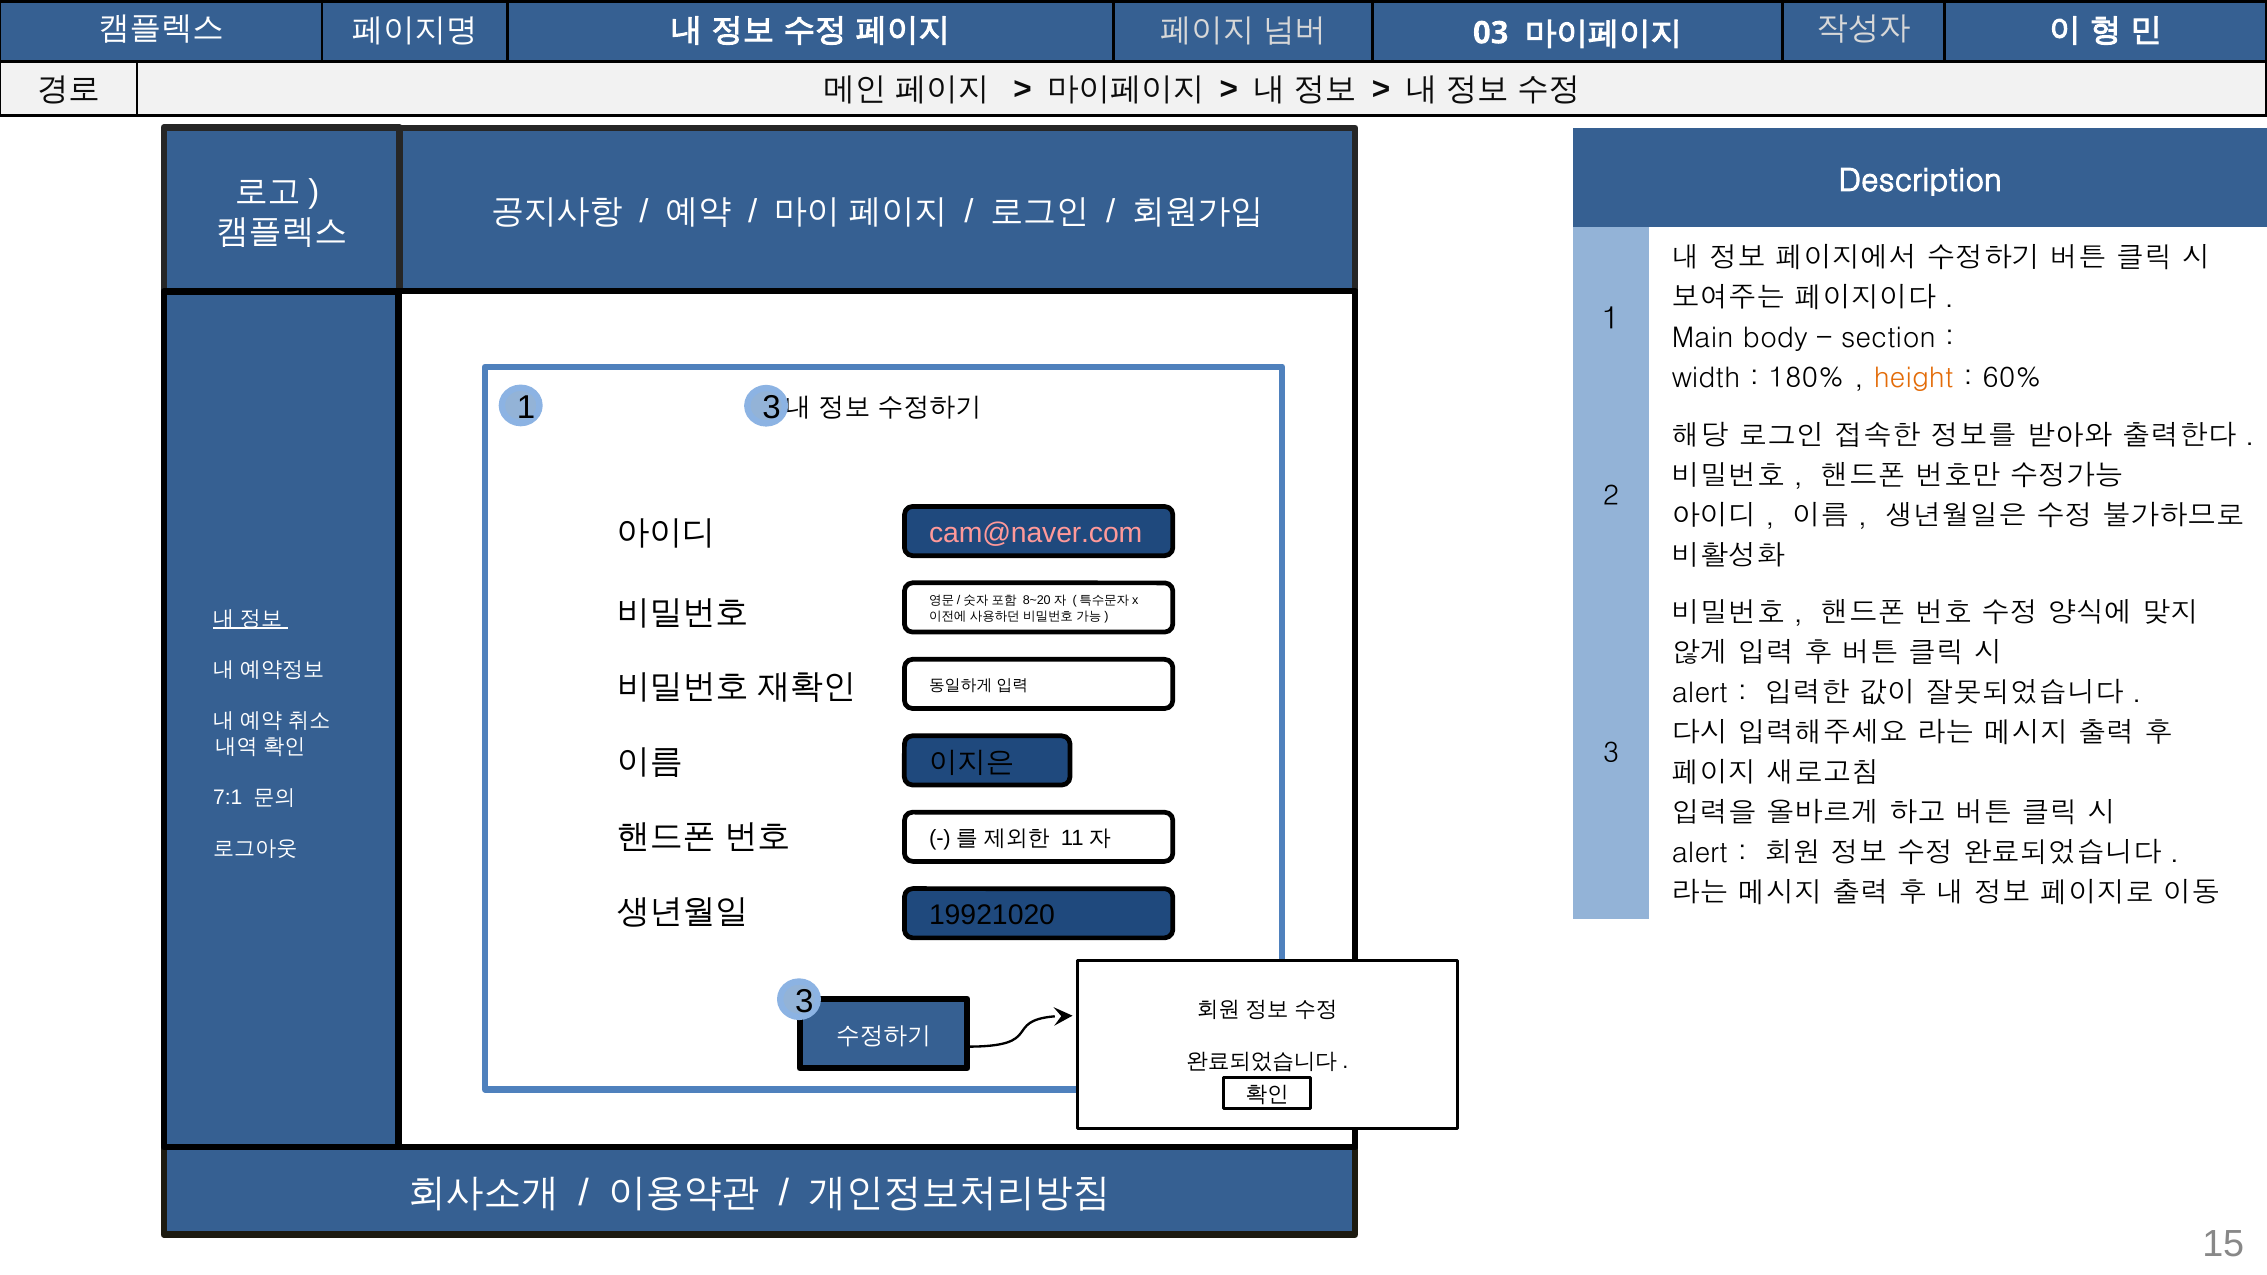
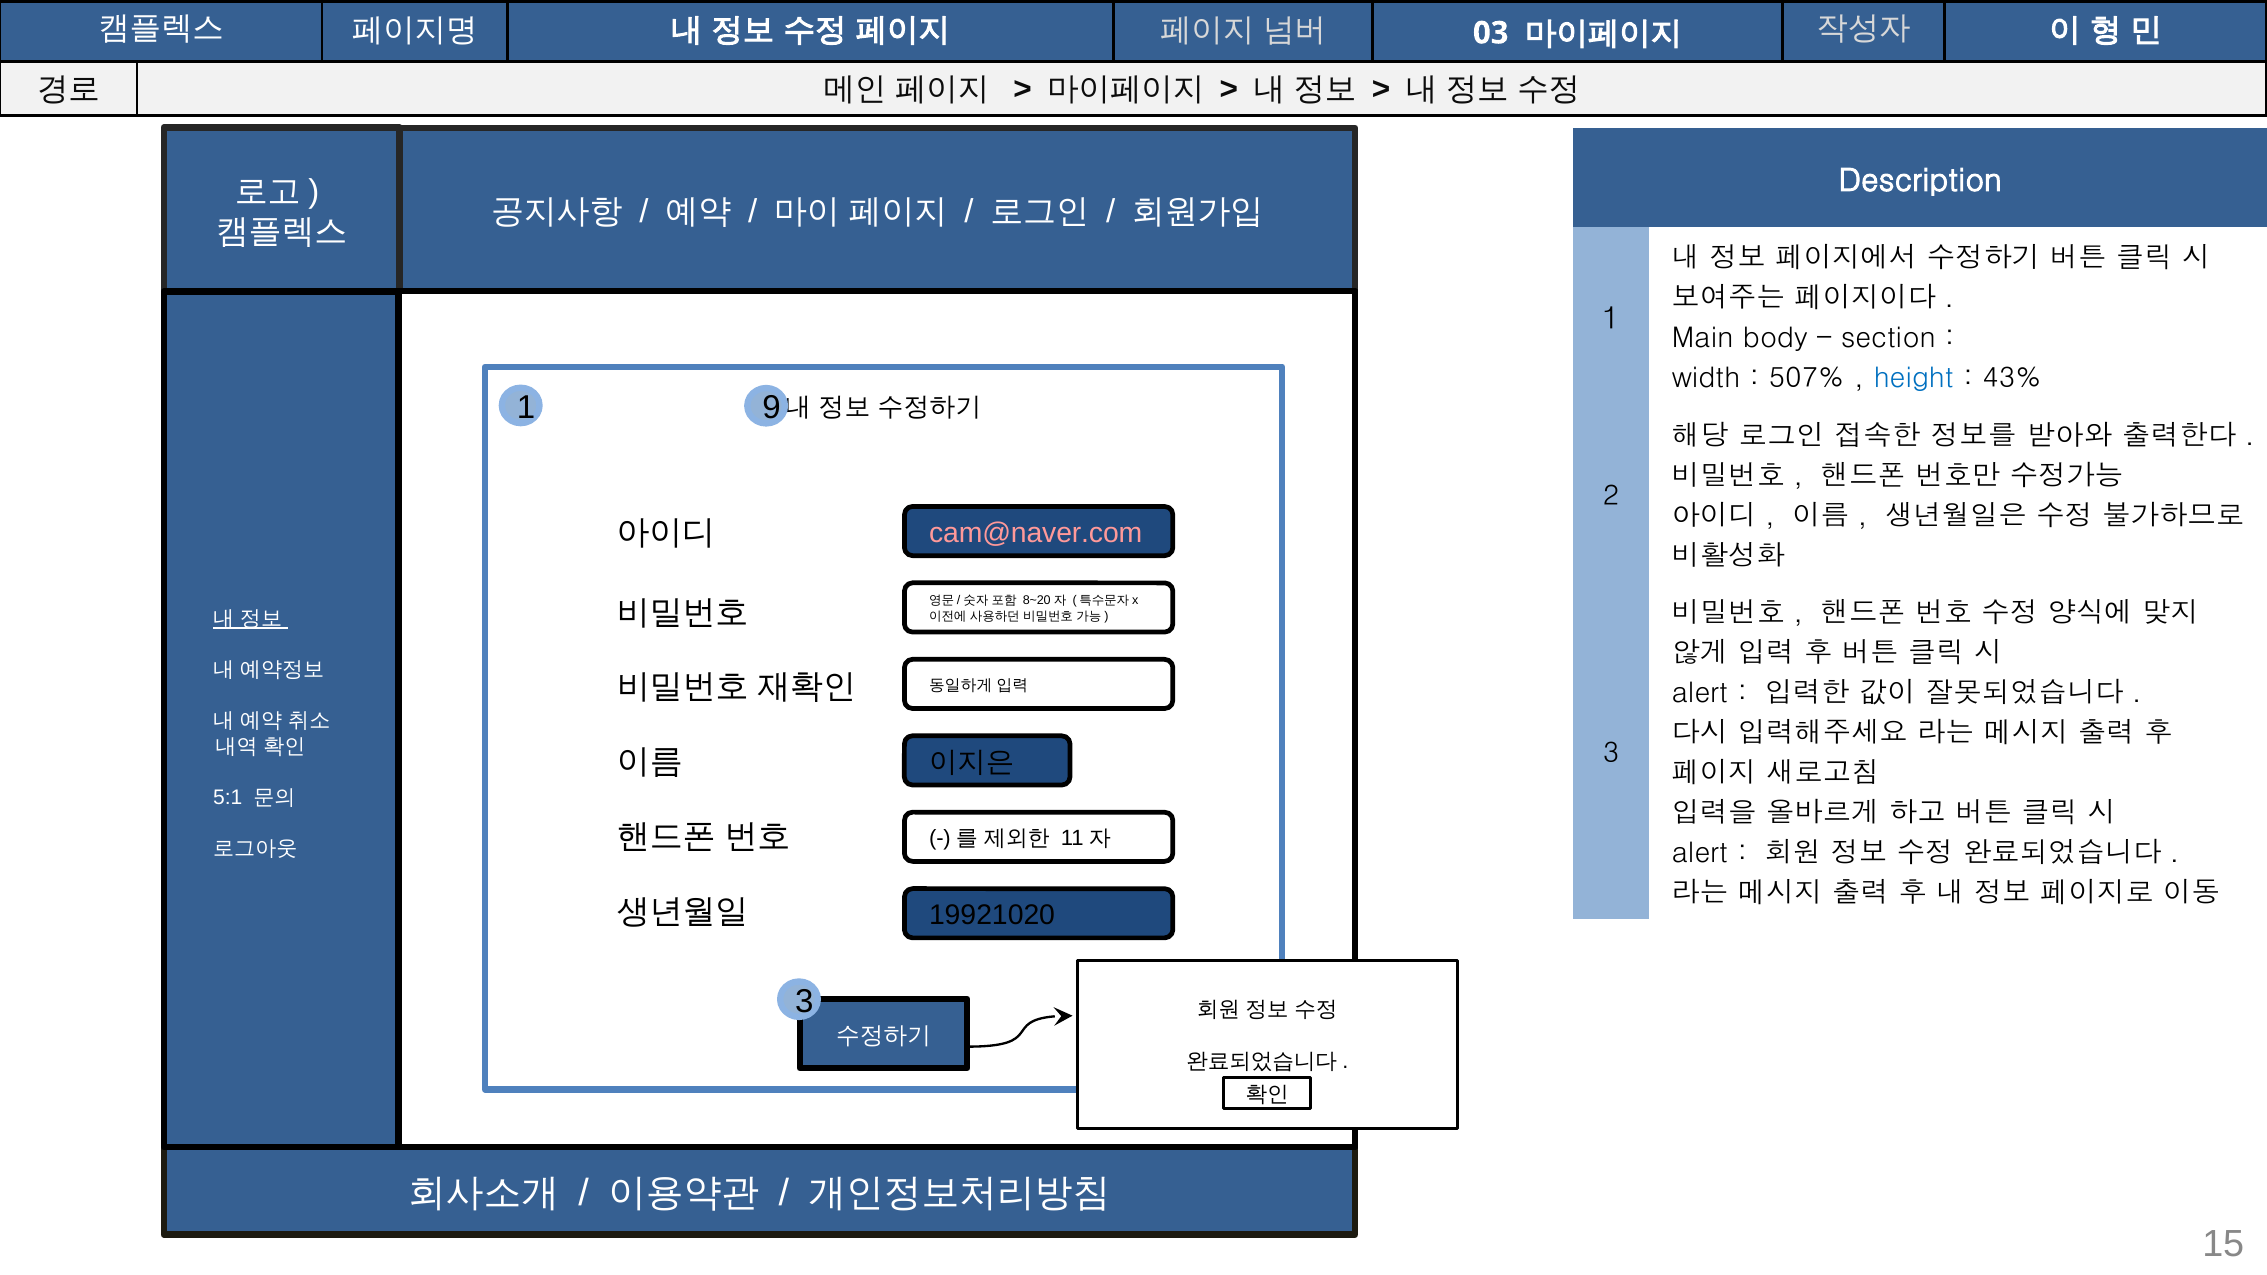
180%: 180% -> 507% (1806, 379)
height colour: orange -> blue (1914, 379)
60%: 60% -> 43% (2012, 379)
1 3: 3 -> 9 (772, 408)
7:1: 7:1 -> 5:1 (228, 797)
